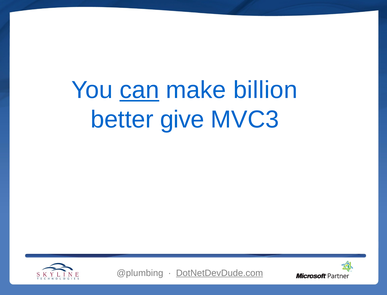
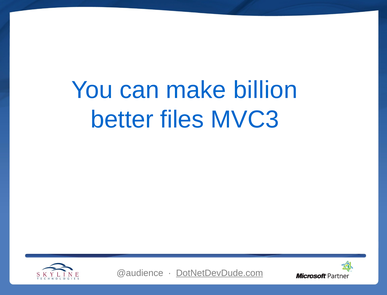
can underline: present -> none (139, 90)
give: give -> files (182, 120)
@plumbing: @plumbing -> @audience (140, 273)
